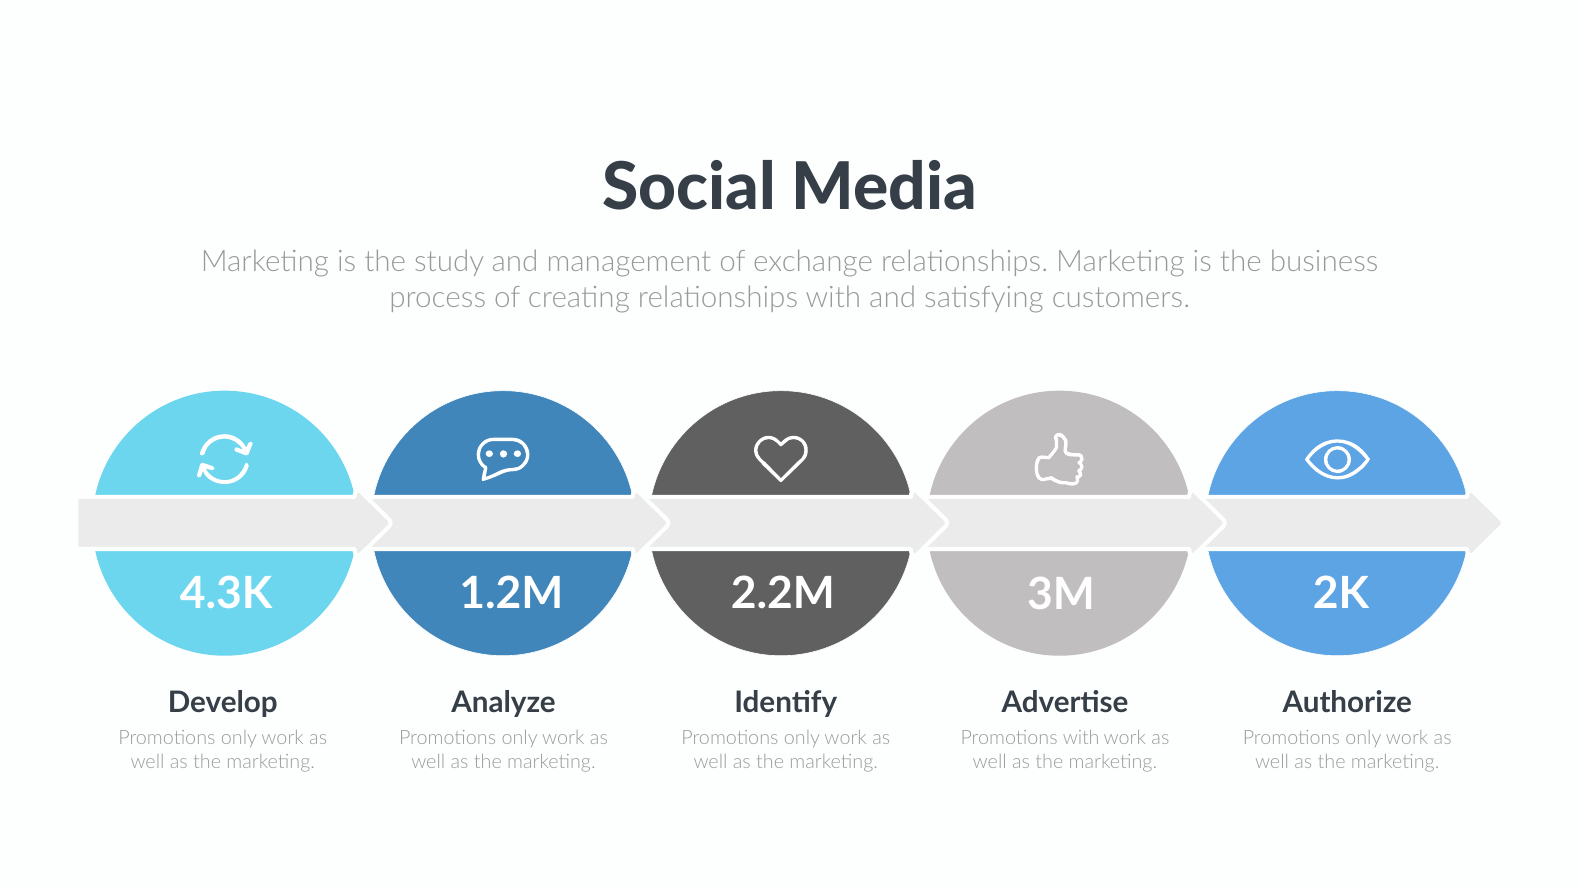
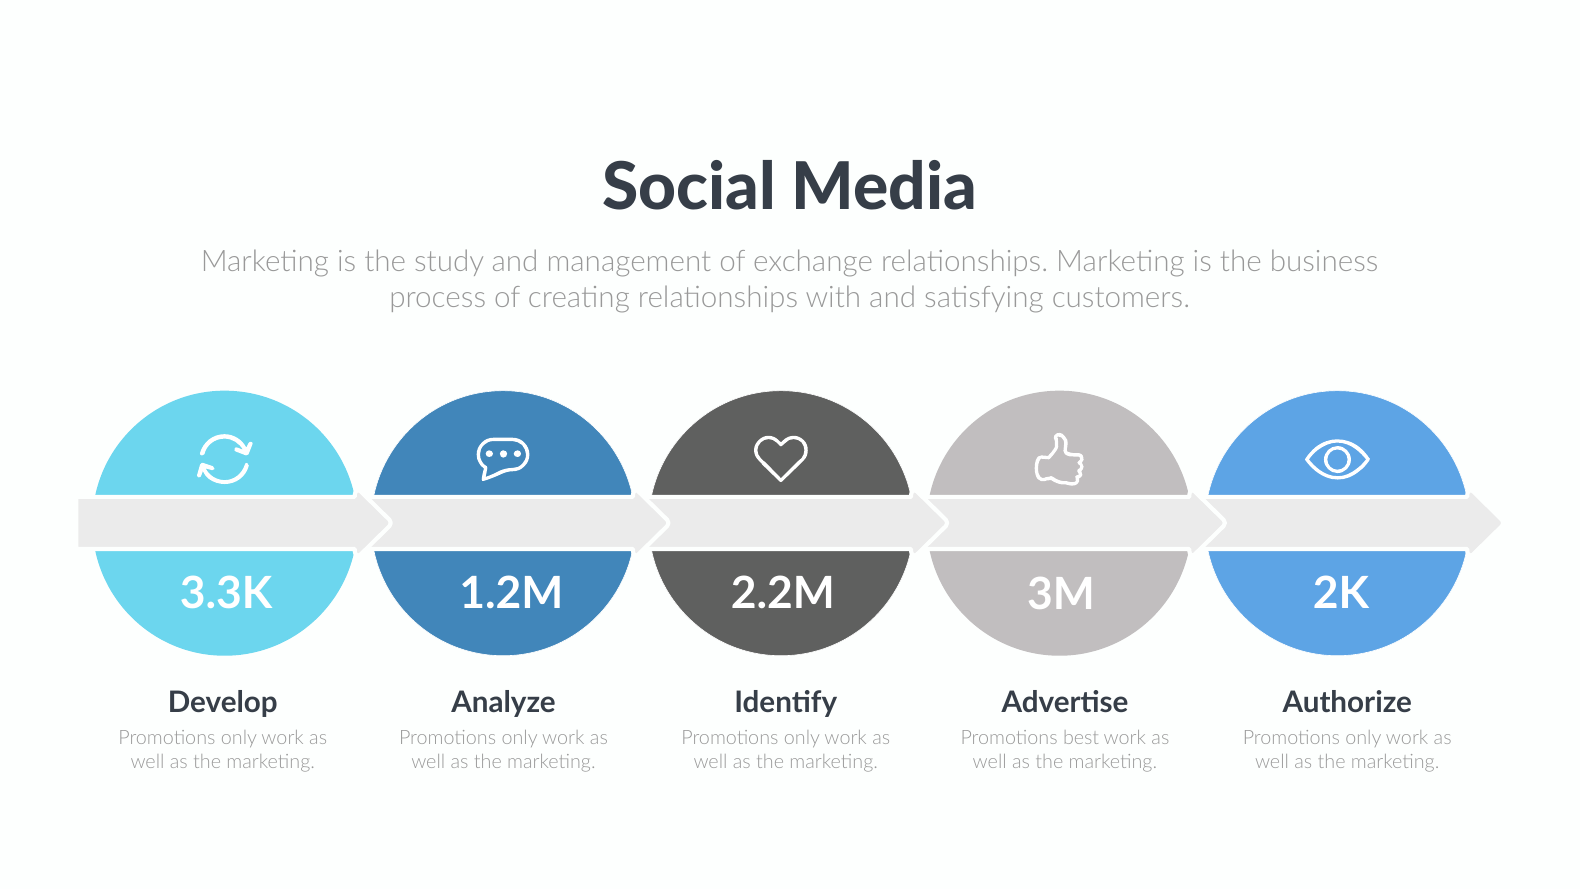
4.3K: 4.3K -> 3.3K (226, 594)
Promotions with: with -> best (1081, 738)
